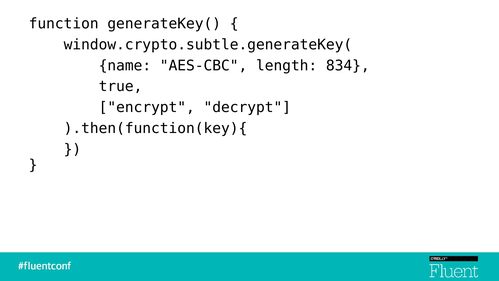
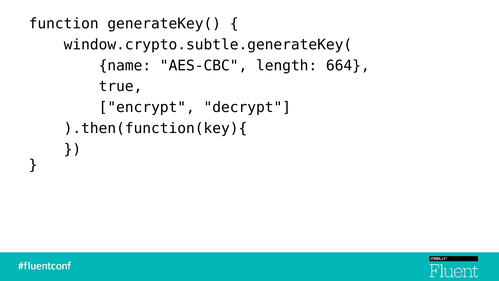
834: 834 -> 664 (348, 65)
